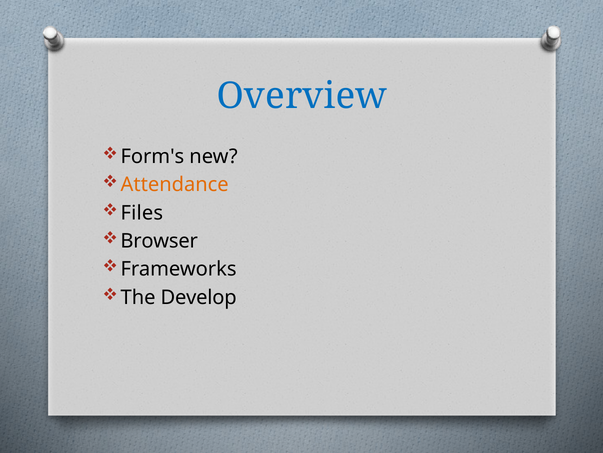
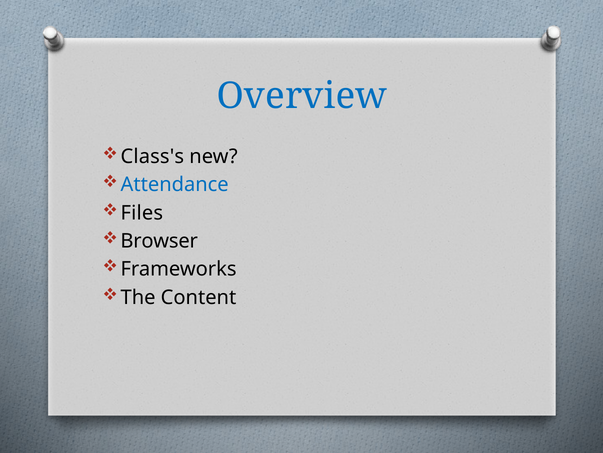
Form's: Form's -> Class's (152, 156)
Attendance colour: orange -> blue (175, 184)
Develop: Develop -> Content (198, 297)
